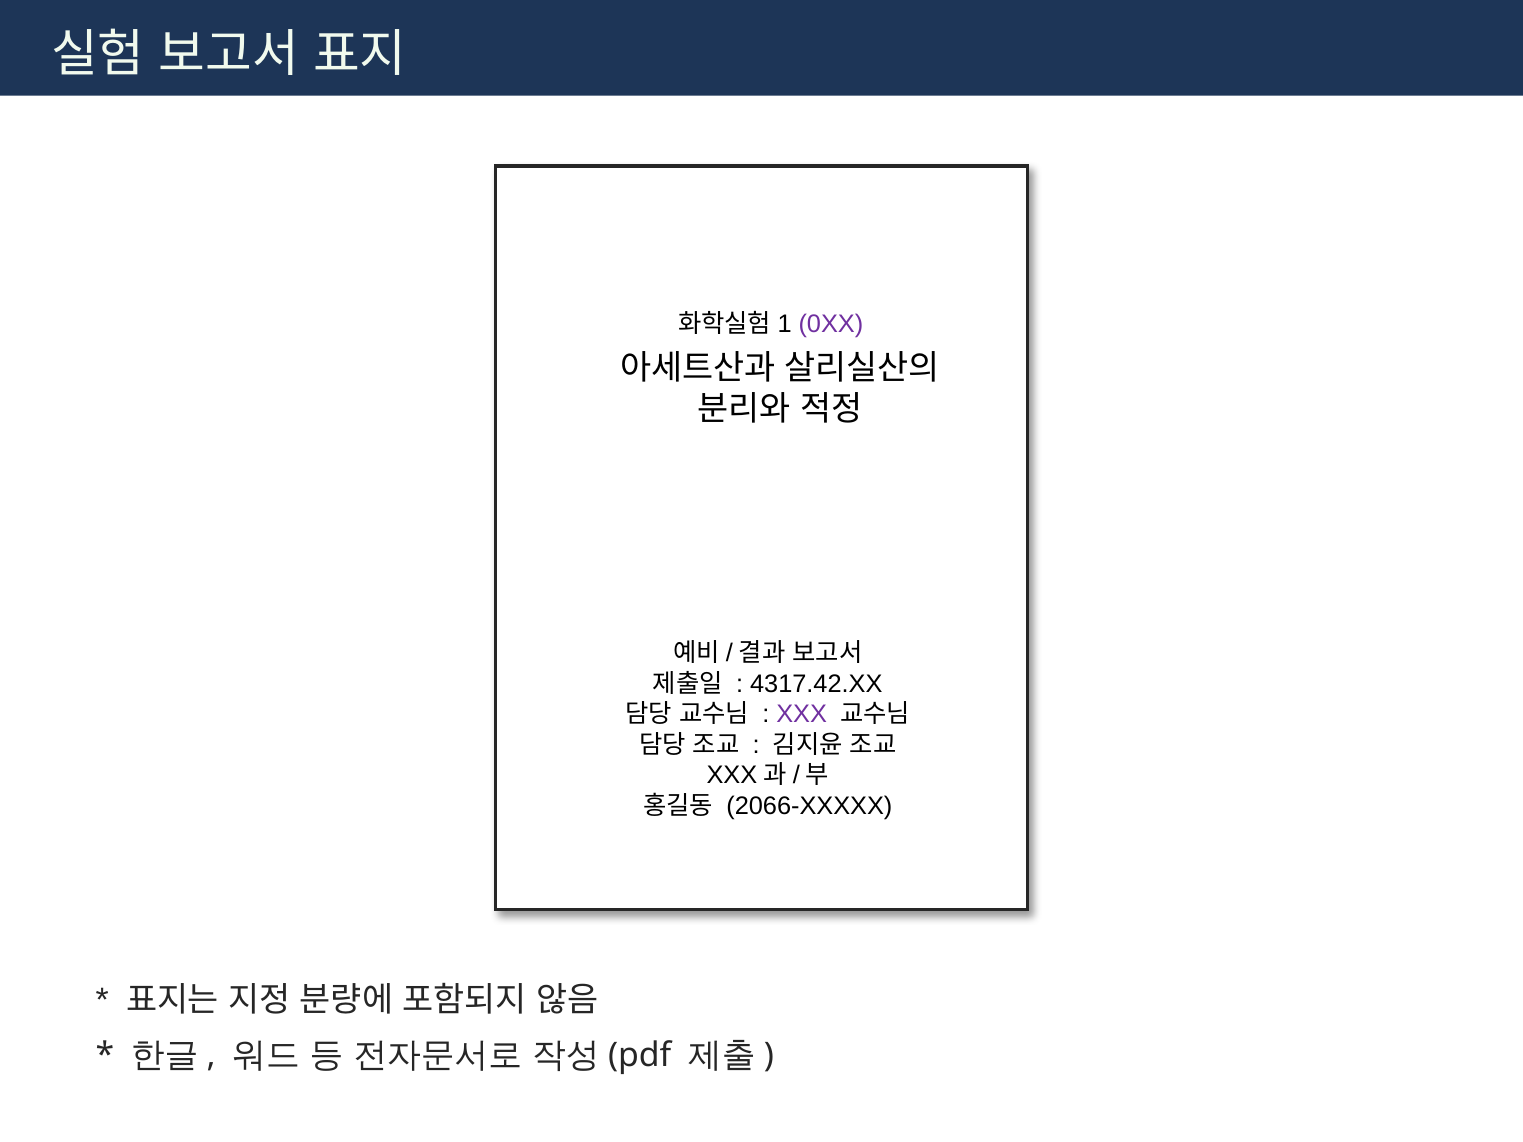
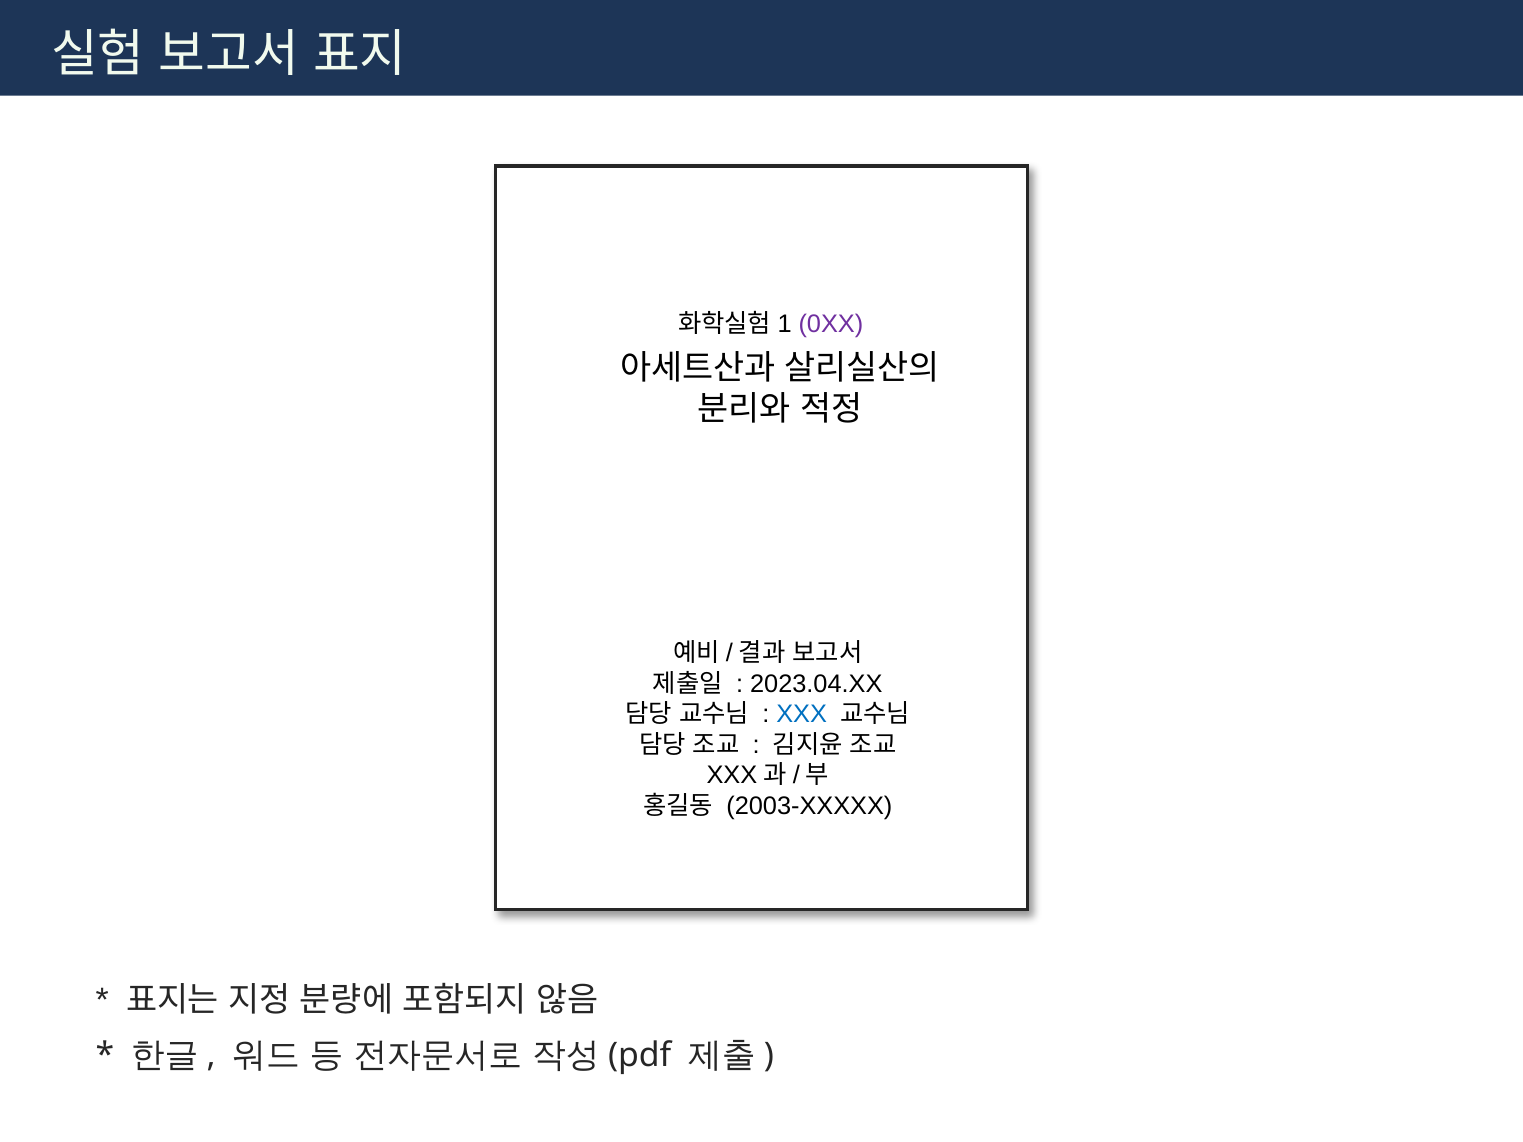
4317.42.XX: 4317.42.XX -> 2023.04.XX (816, 684)
XXX colour: purple -> blue (802, 715)
2066-XXXXX: 2066-XXXXX -> 2003-XXXXX (809, 806)
